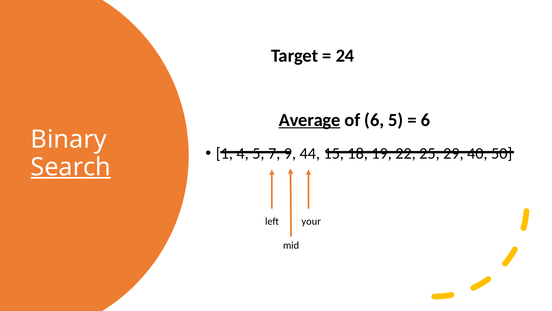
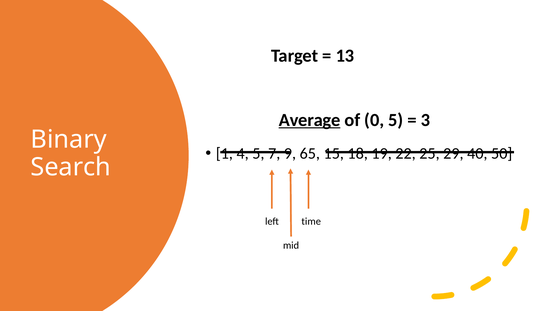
24: 24 -> 13 (345, 56)
of 6: 6 -> 0 (374, 120)
6: 6 -> 3 (425, 120)
44: 44 -> 65 (310, 153)
Search underline: present -> none (71, 167)
your: your -> time (311, 221)
